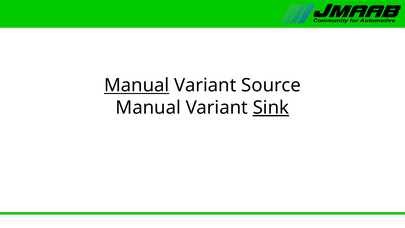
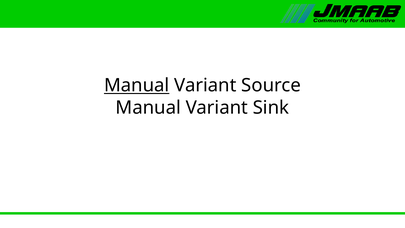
Sink underline: present -> none (271, 108)
